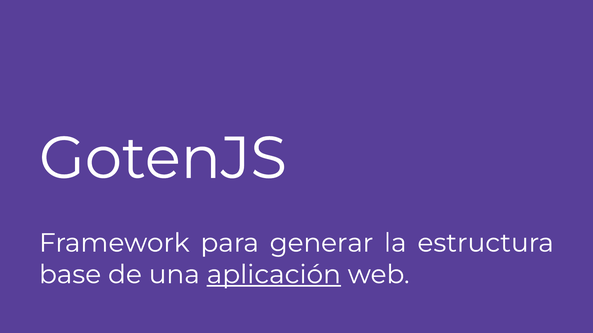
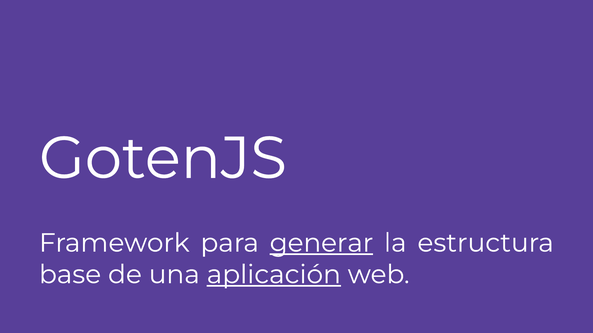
generar underline: none -> present (321, 243)
